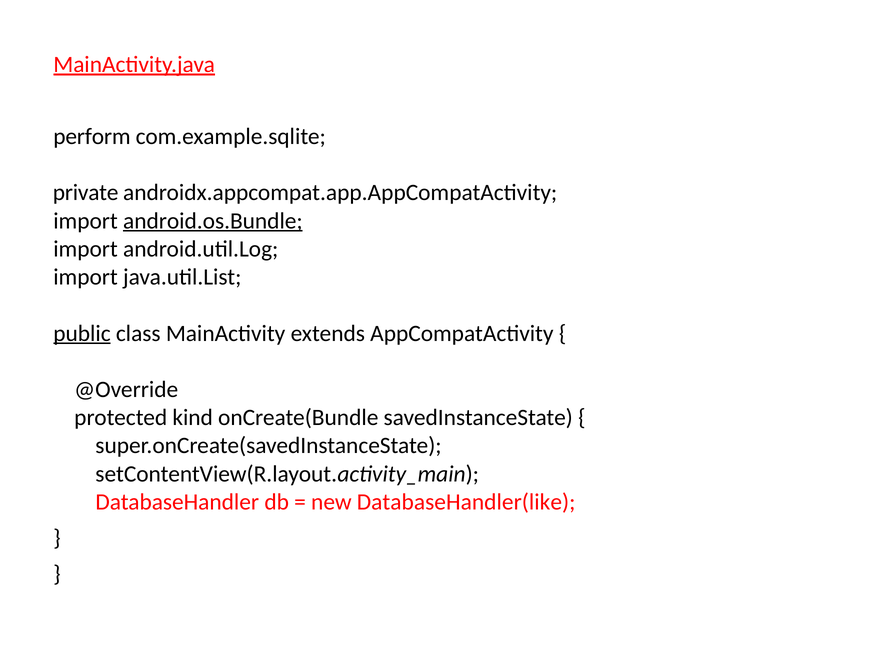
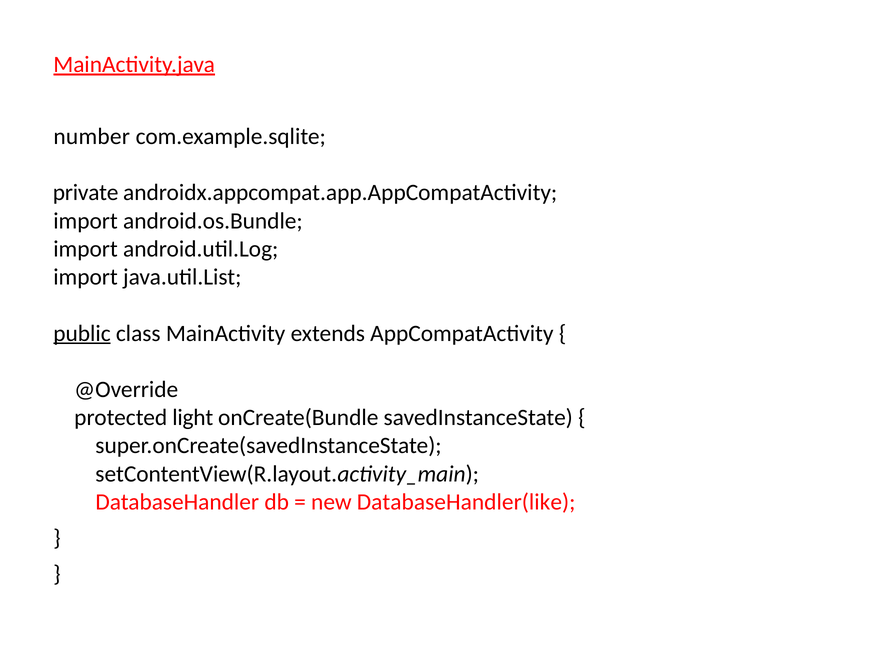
perform: perform -> number (92, 137)
android.os.Bundle underline: present -> none (213, 221)
kind: kind -> light (193, 418)
